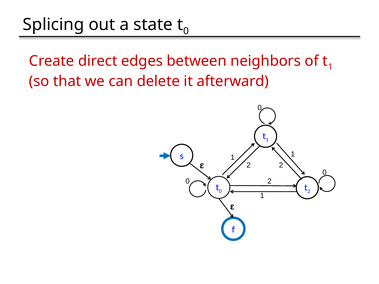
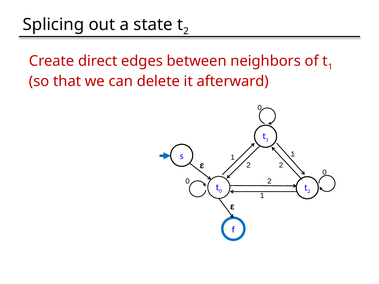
0: 0 -> 2 (186, 31)
